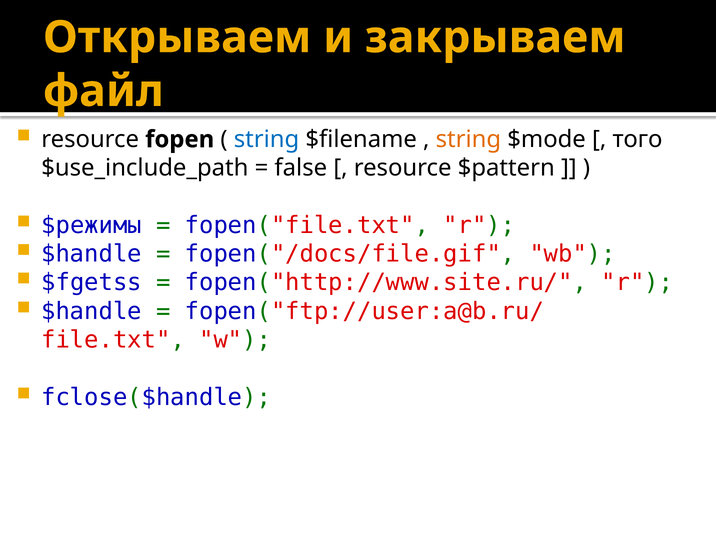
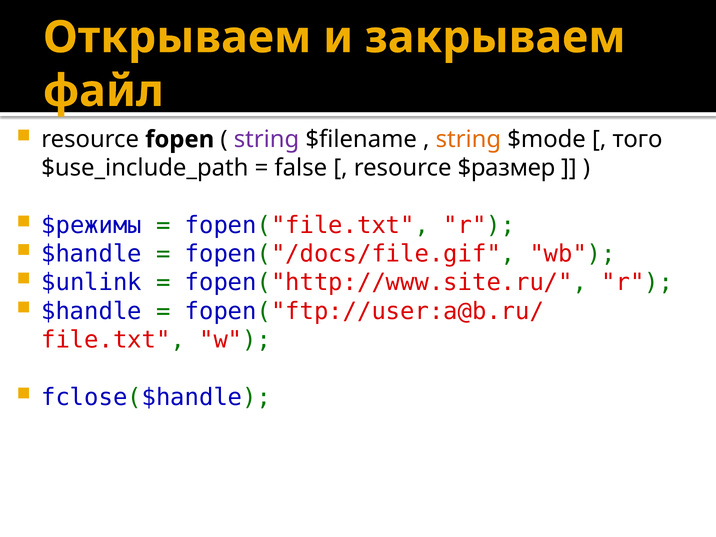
string colour: blue -> purple (267, 139)
$pattern: $pattern -> $размер (506, 168)
$fgetss: $fgetss -> $unlink (92, 283)
